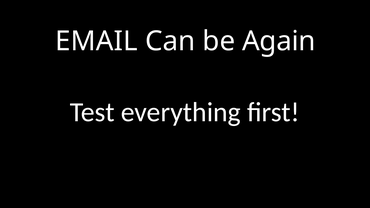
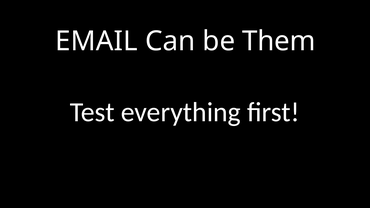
Again: Again -> Them (279, 41)
